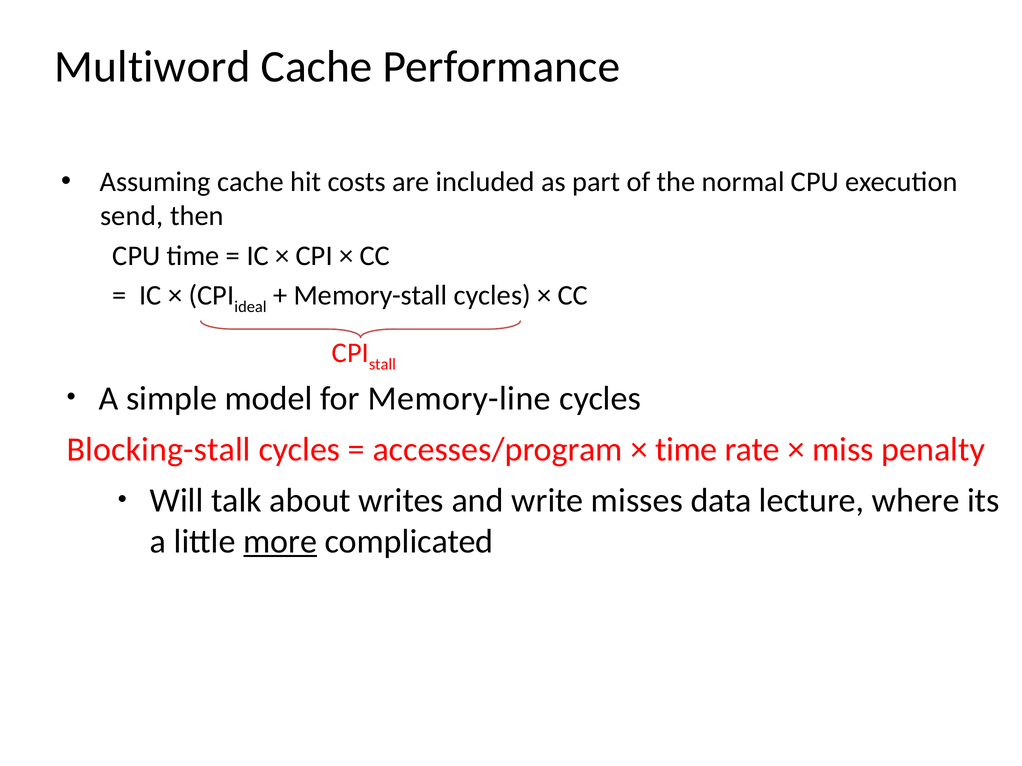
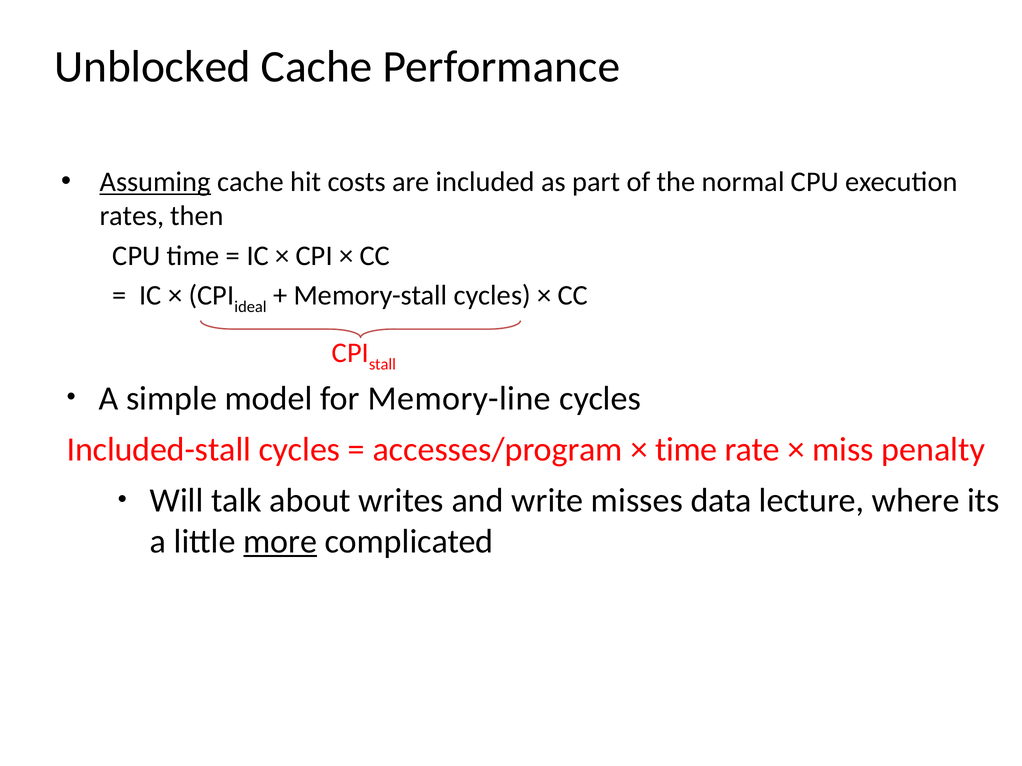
Multiword: Multiword -> Unblocked (153, 67)
Assuming underline: none -> present (155, 182)
send: send -> rates (132, 216)
Blocking-stall: Blocking-stall -> Included-stall (159, 450)
